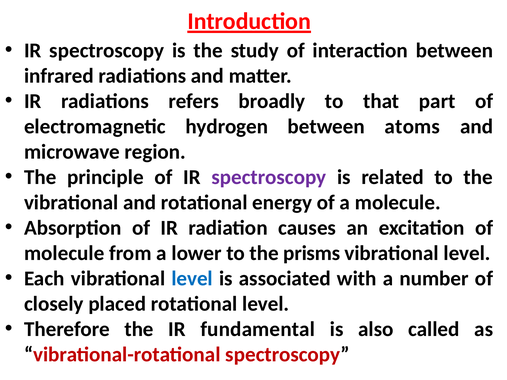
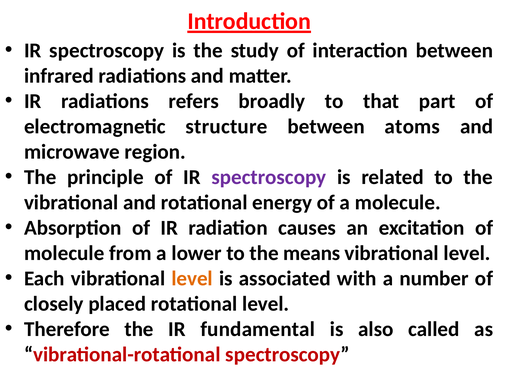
hydrogen: hydrogen -> structure (227, 126)
prisms: prisms -> means (312, 253)
level colour: blue -> orange (192, 279)
